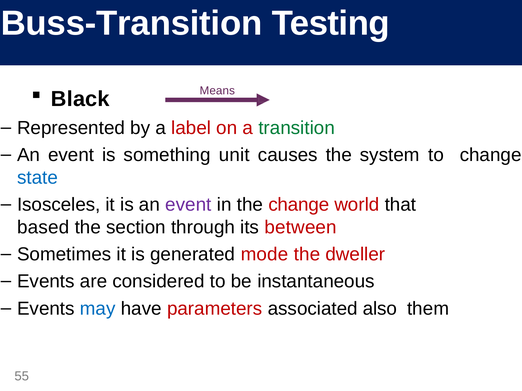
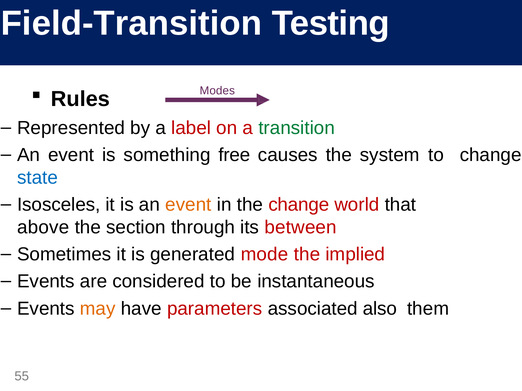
Buss-Transition: Buss-Transition -> Field-Transition (131, 23)
Means: Means -> Modes (217, 91)
Black: Black -> Rules (80, 99)
unit: unit -> free (234, 155)
event colour: purple -> orange (188, 205)
based: based -> above (43, 228)
dweller: dweller -> implied (355, 255)
may colour: blue -> orange (98, 309)
